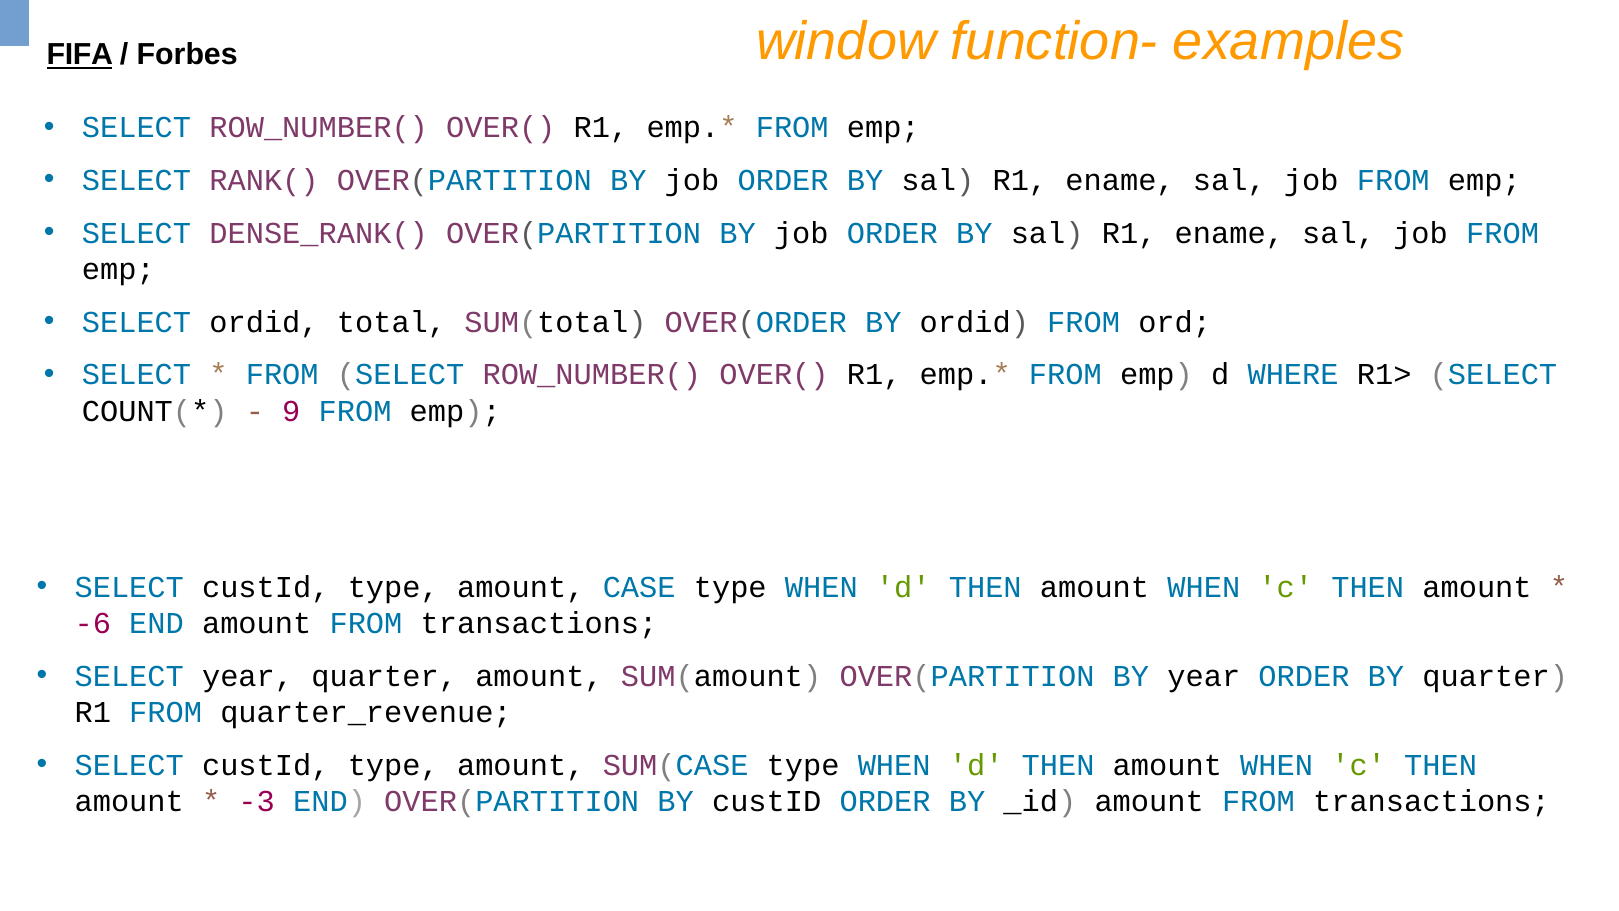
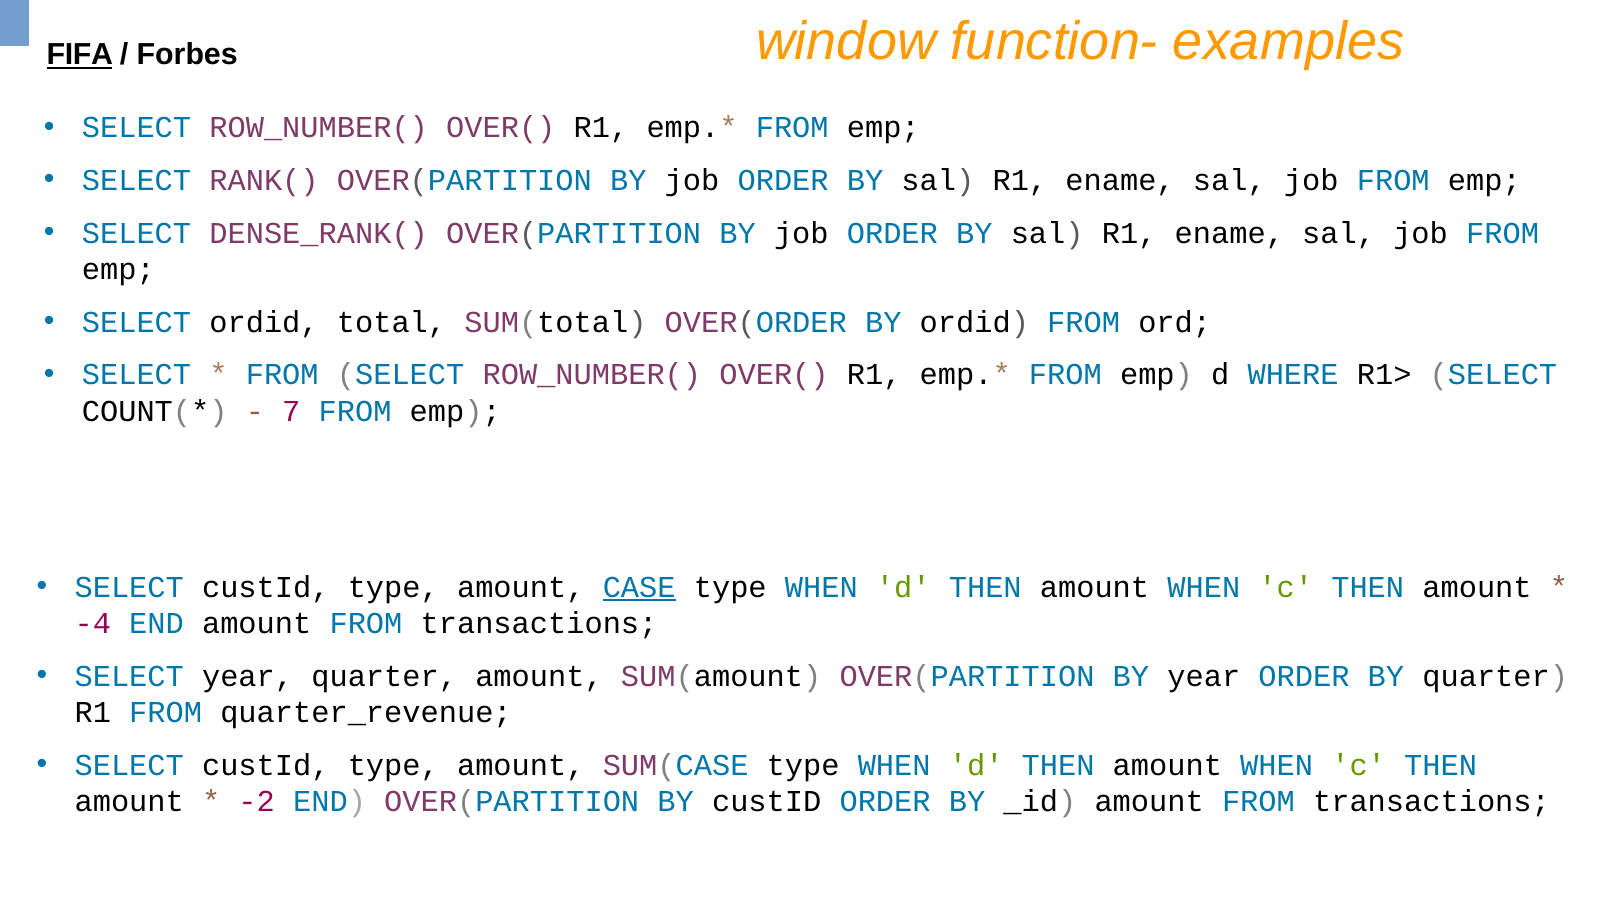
9: 9 -> 7 (291, 411)
CASE underline: none -> present (639, 587)
-6: -6 -> -4 (93, 623)
-3: -3 -> -2 (257, 801)
